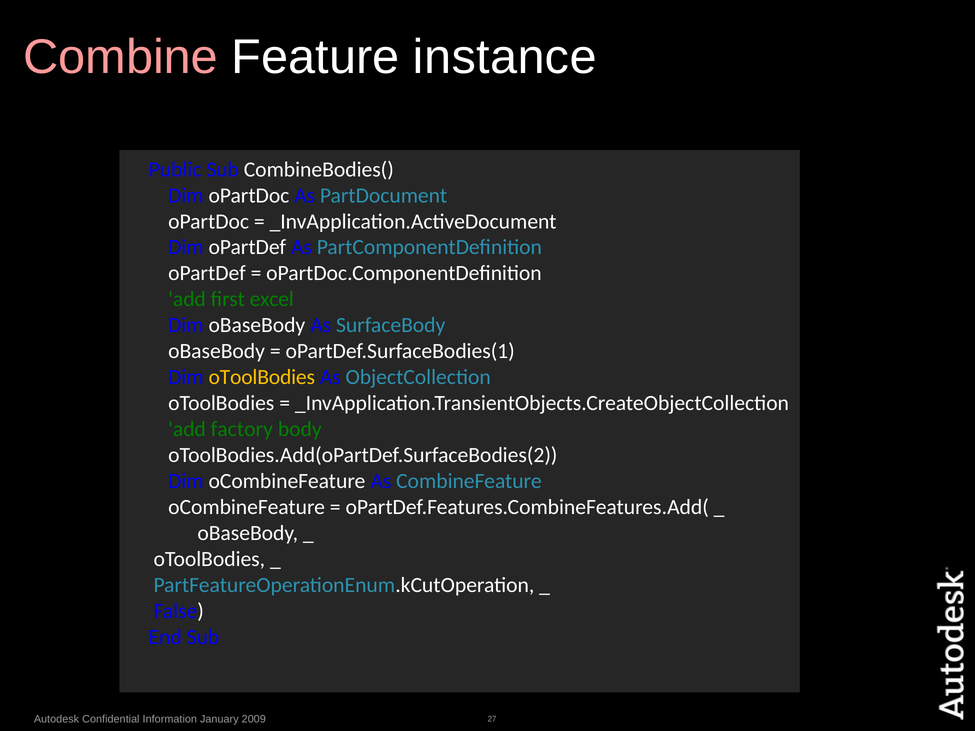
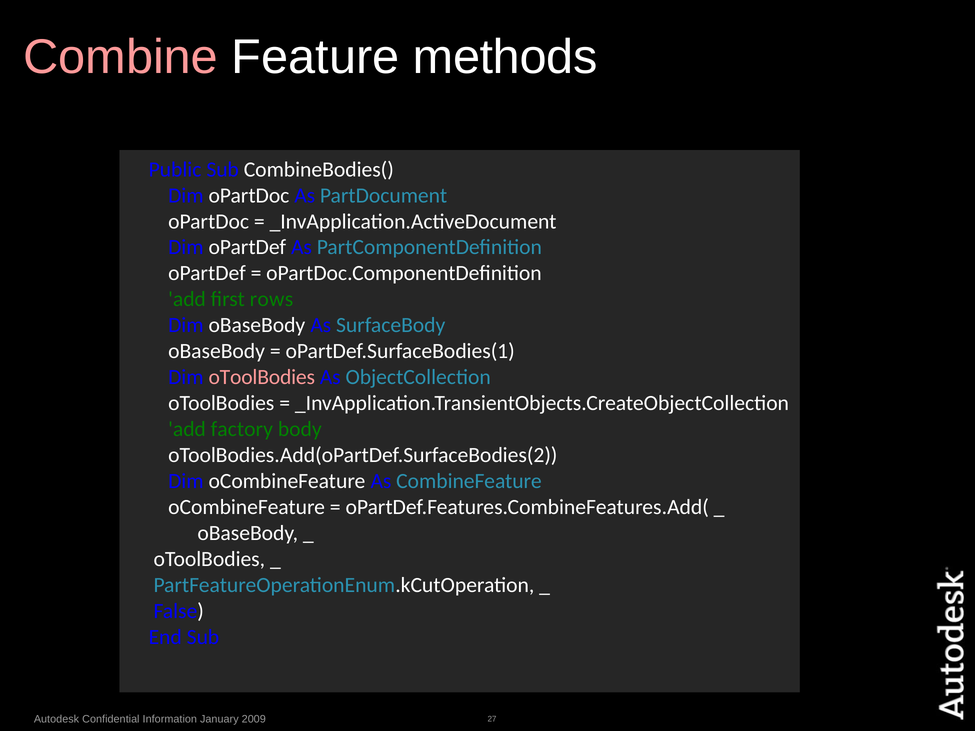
instance: instance -> methods (505, 57)
excel: excel -> rows (271, 299)
oToolBodies colour: yellow -> pink (262, 377)
